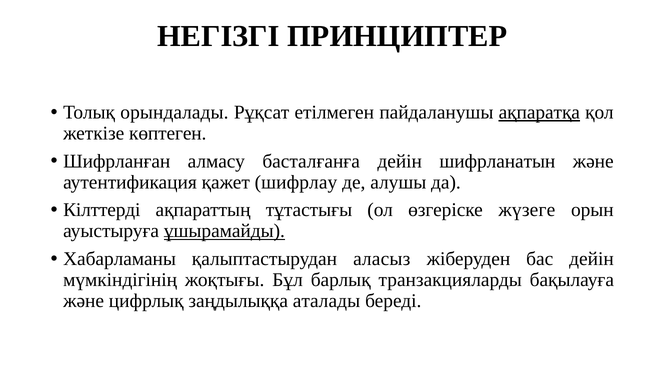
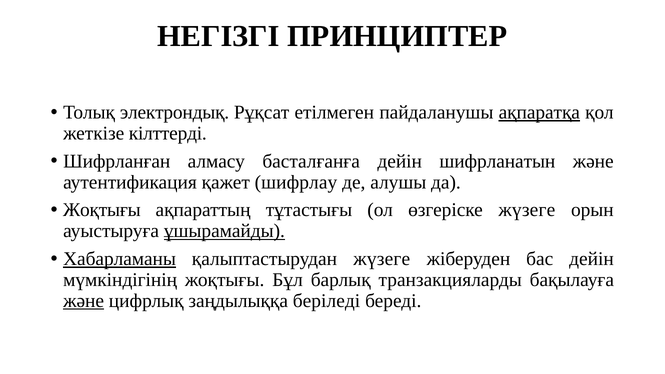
орындалады: орындалады -> электрондық (175, 112)
көптеген: көптеген -> кілттерді (168, 133)
Кілттерді: Кілттерді -> Жоқтығы (102, 210)
Хабарламаны underline: none -> present (120, 259)
қалыптастырудан аласыз: аласыз -> жүзеге (382, 259)
және underline: none -> present (84, 301)
аталады: аталады -> беріледі (326, 301)
